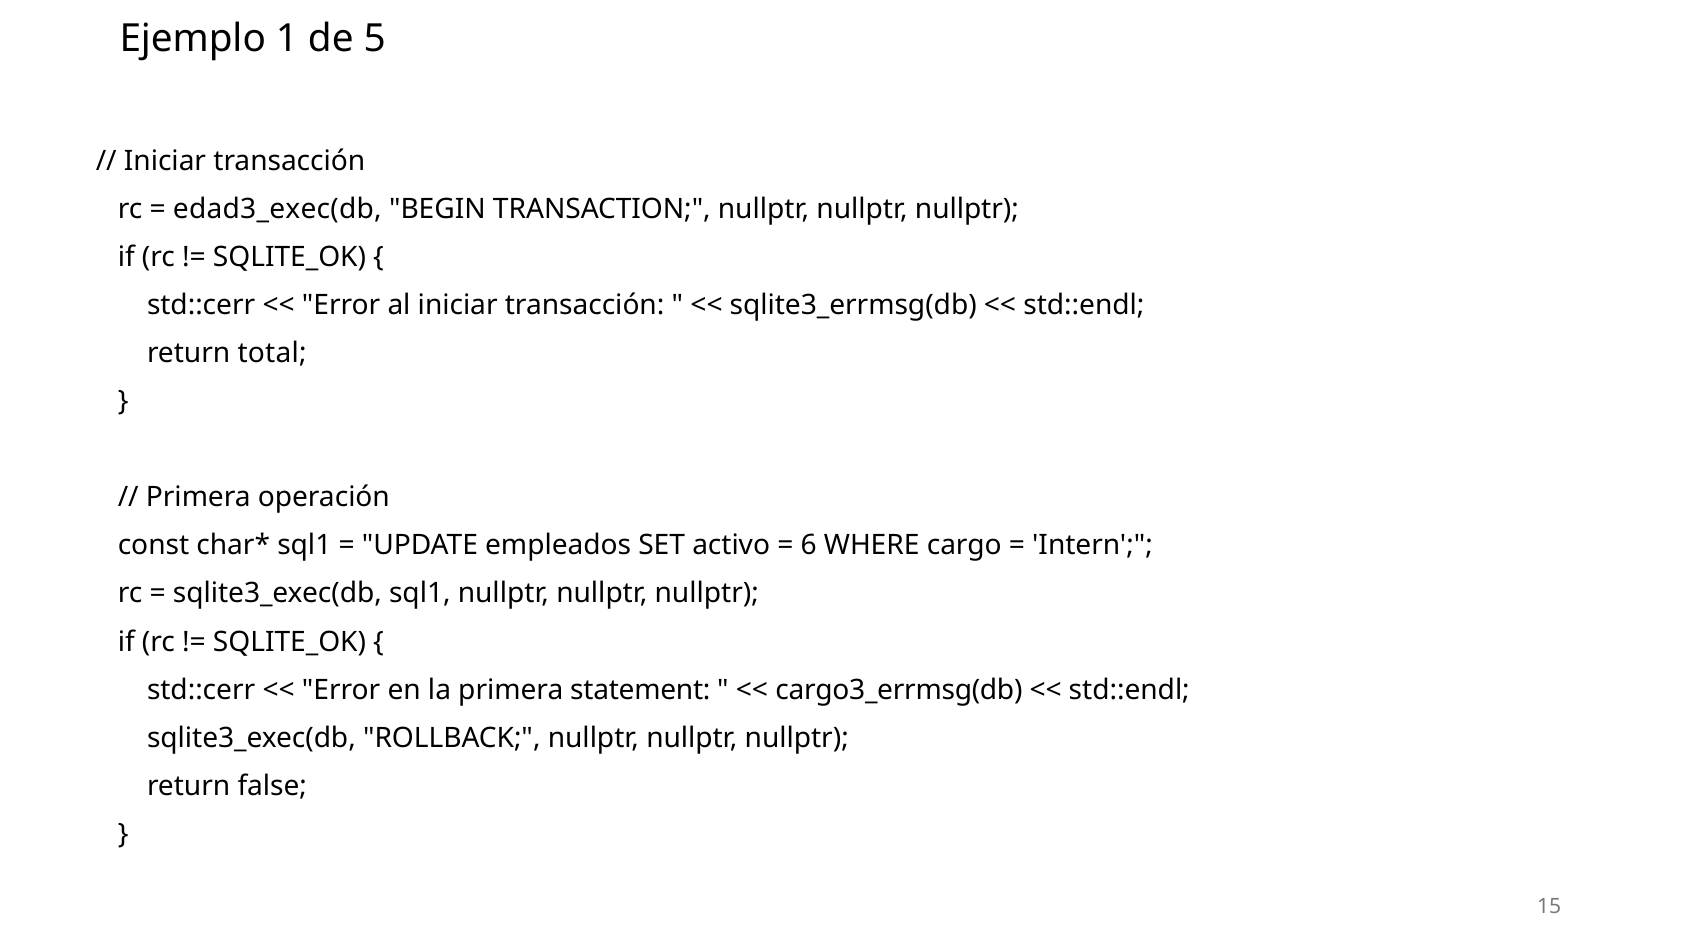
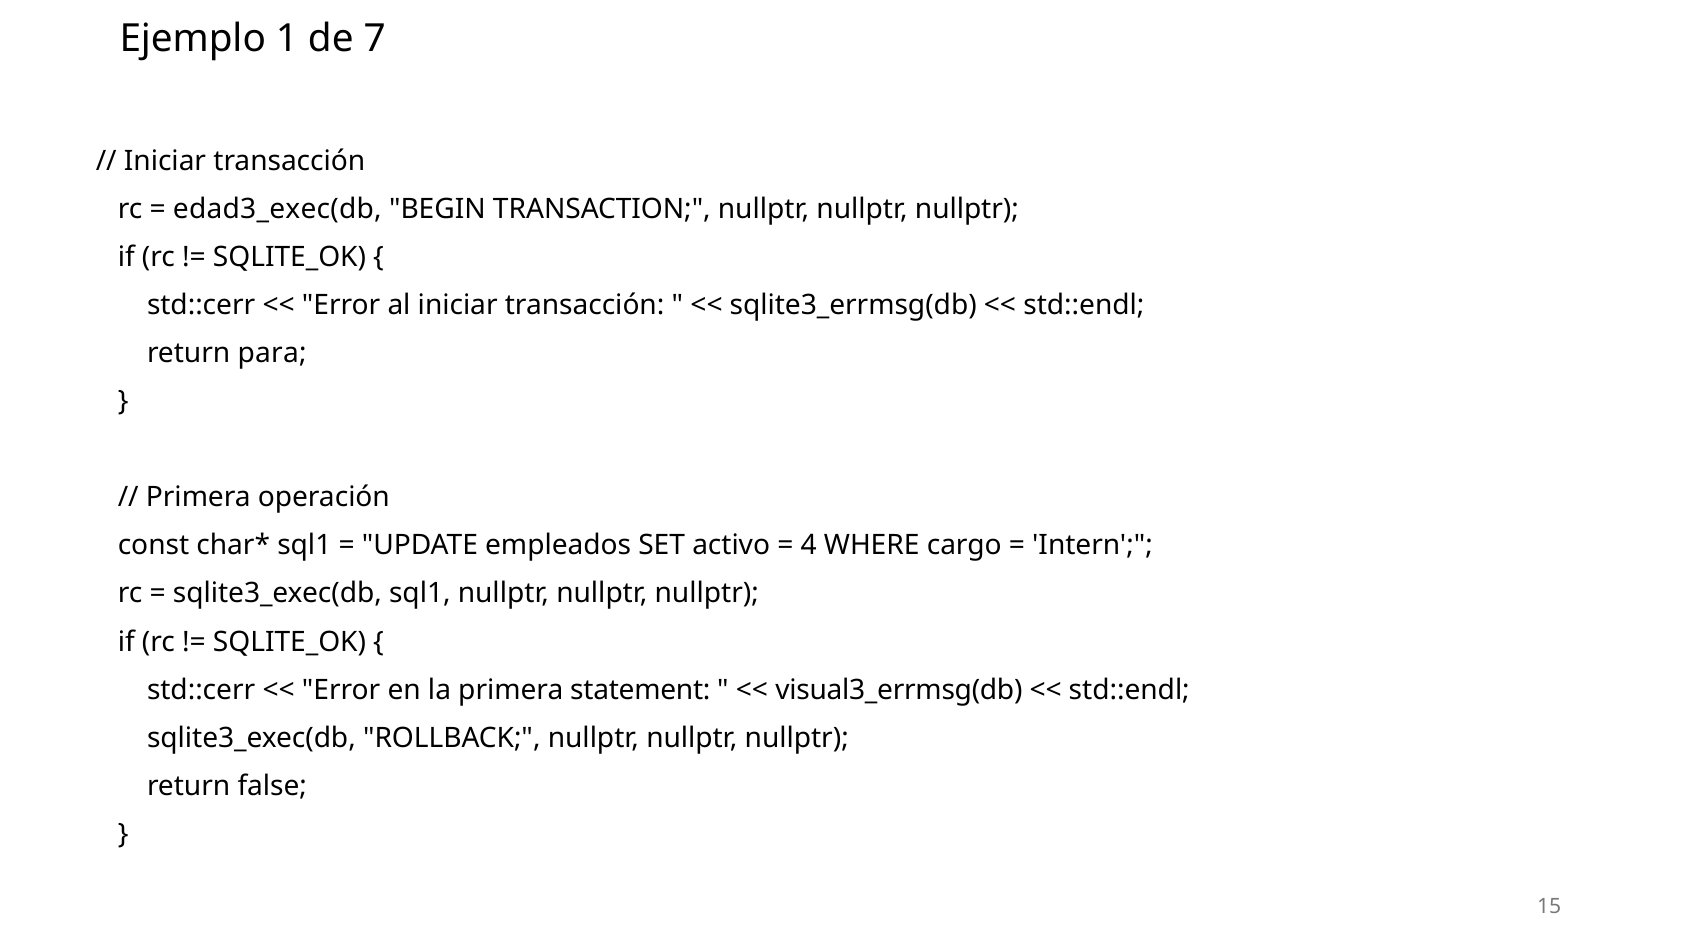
5: 5 -> 7 (375, 39)
total: total -> para (272, 353)
6: 6 -> 4 (809, 545)
cargo3_errmsg(db: cargo3_errmsg(db -> visual3_errmsg(db (899, 689)
